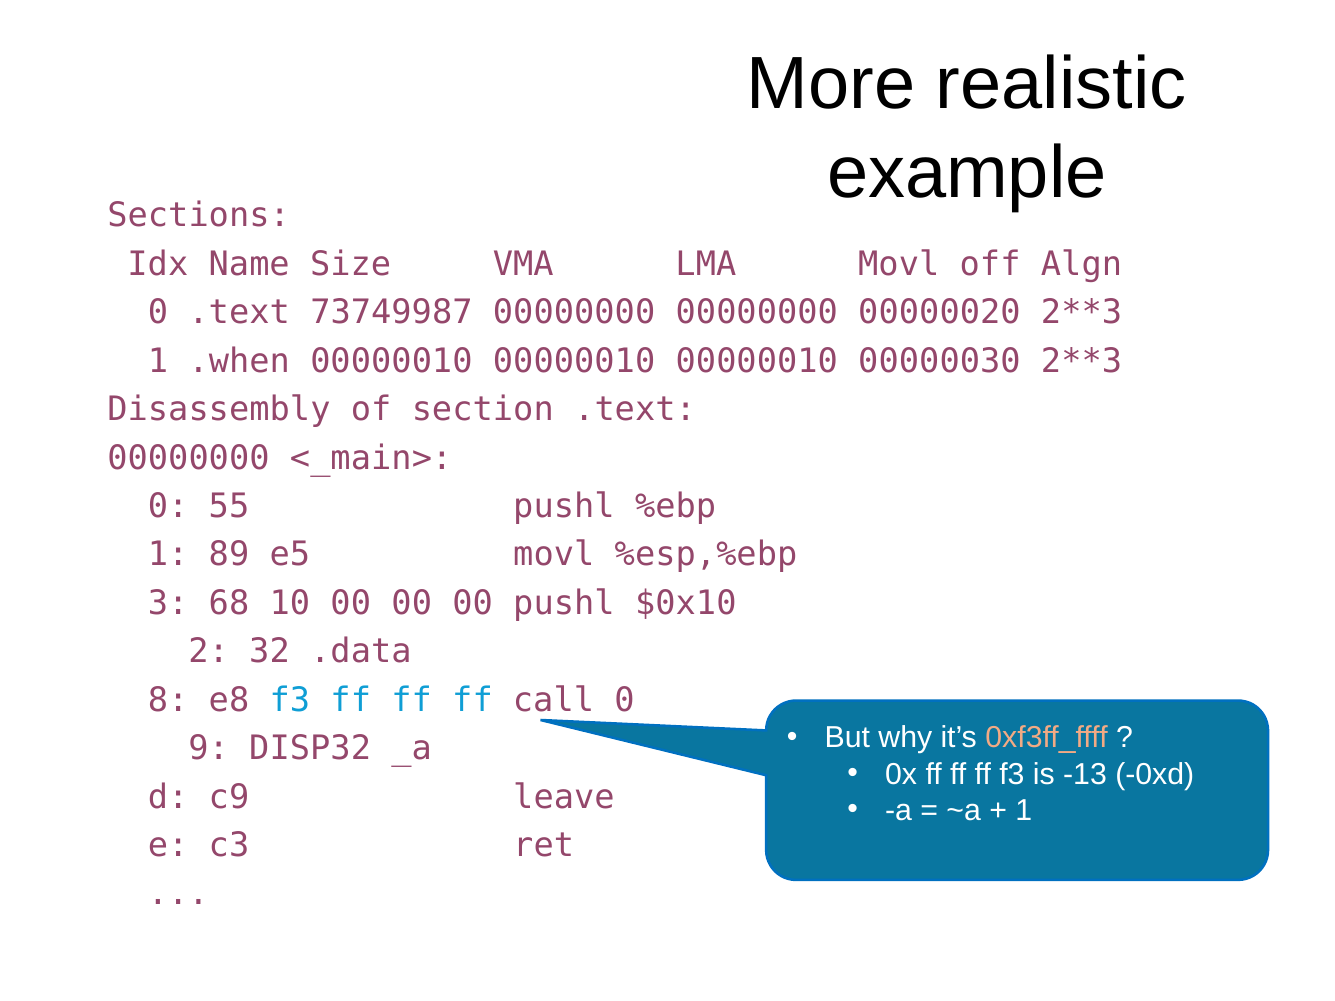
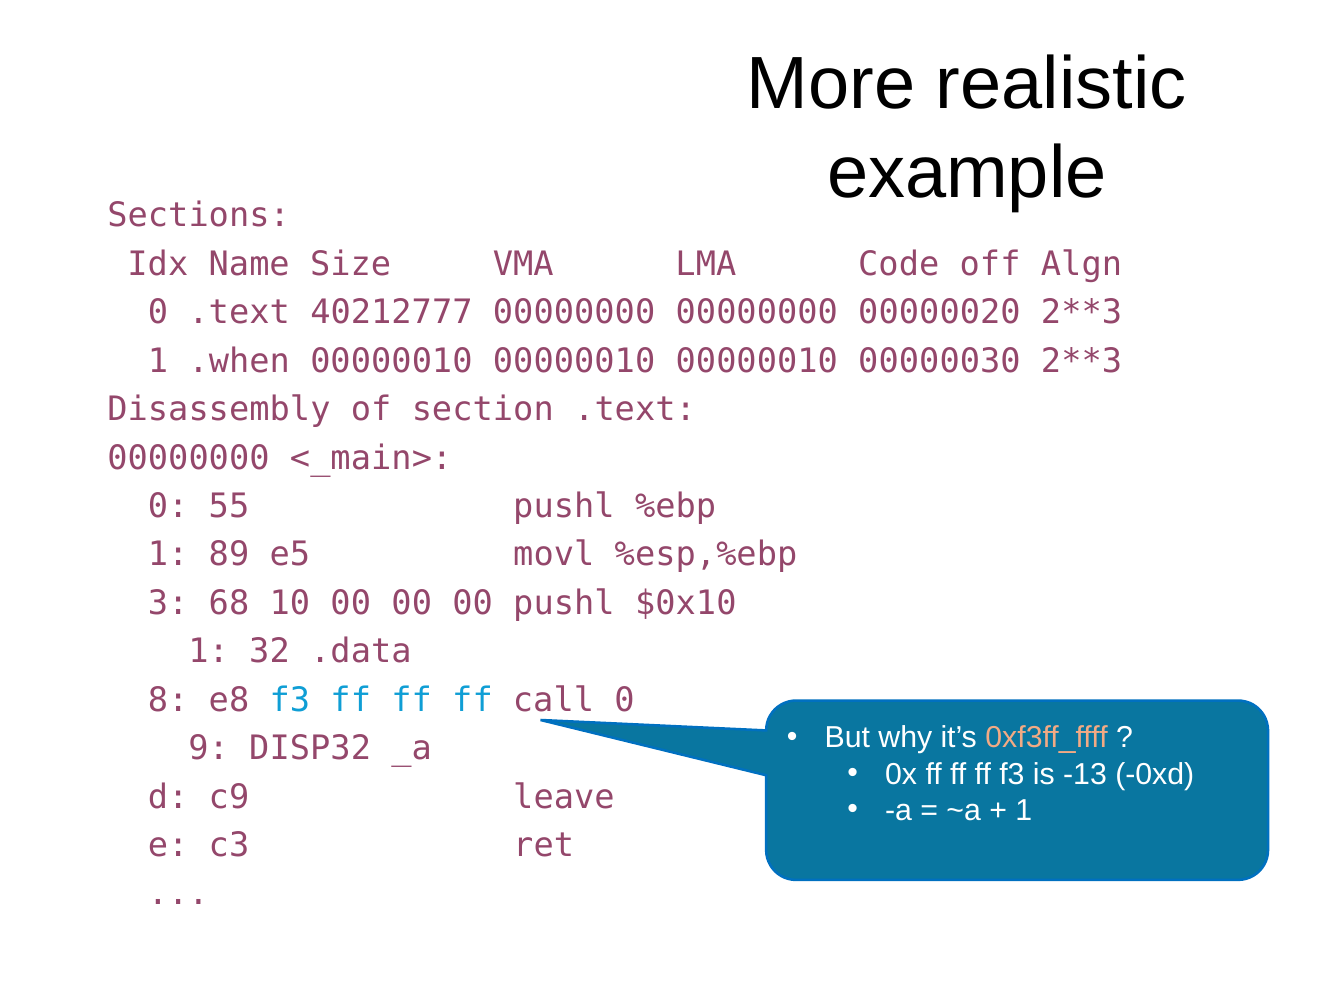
LMA Movl: Movl -> Code (899, 264)
73749987: 73749987 -> 40212777 (391, 313)
2: 2 -> 1 (209, 652)
